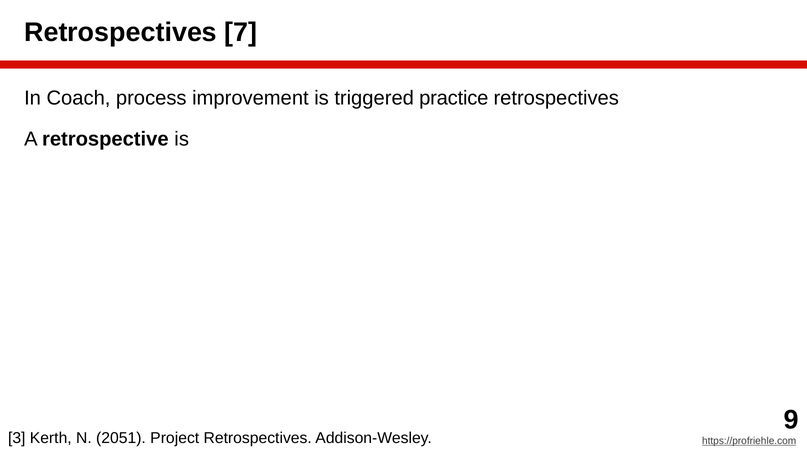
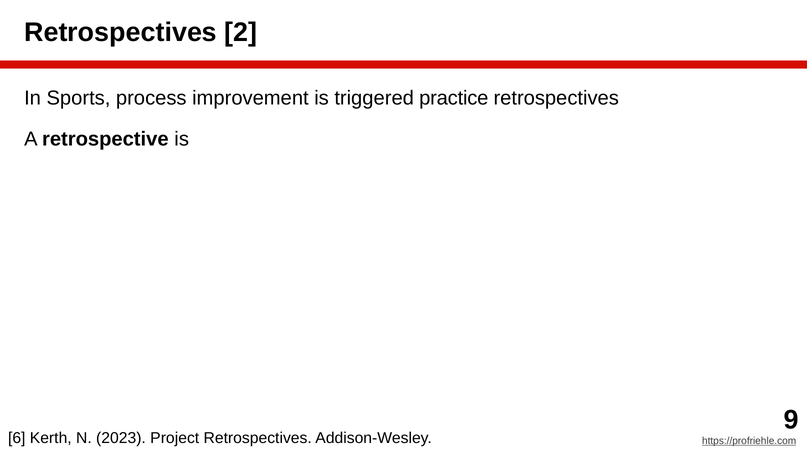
7: 7 -> 2 (241, 32)
Coach: Coach -> Sports (78, 98)
3: 3 -> 6 (17, 438)
2051: 2051 -> 2023 (121, 438)
